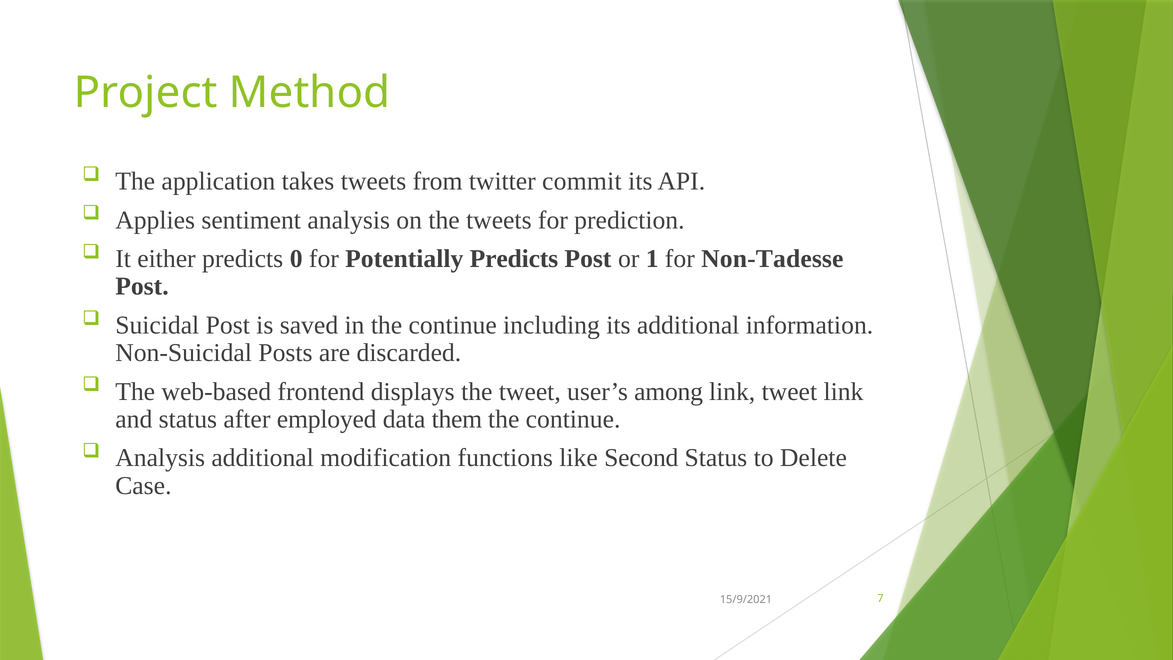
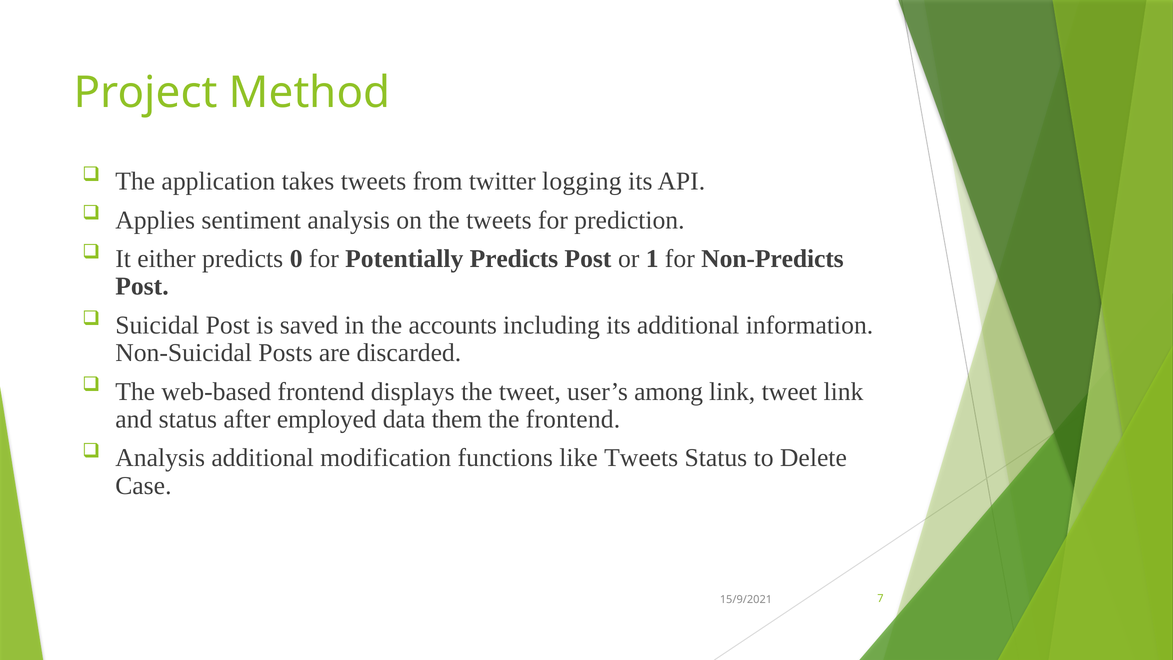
commit: commit -> logging (582, 181)
Non-Tadesse: Non-Tadesse -> Non-Predicts (772, 259)
in the continue: continue -> accounts (453, 325)
continue: continue -> frontend (573, 419)
like Second: Second -> Tweets (641, 458)
